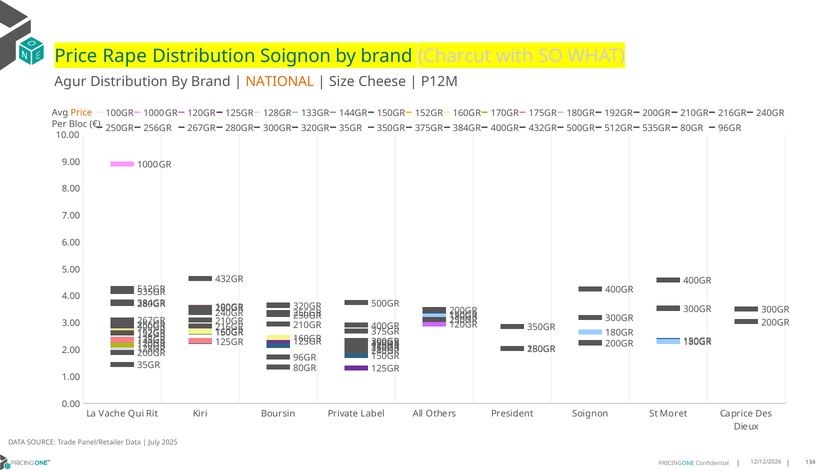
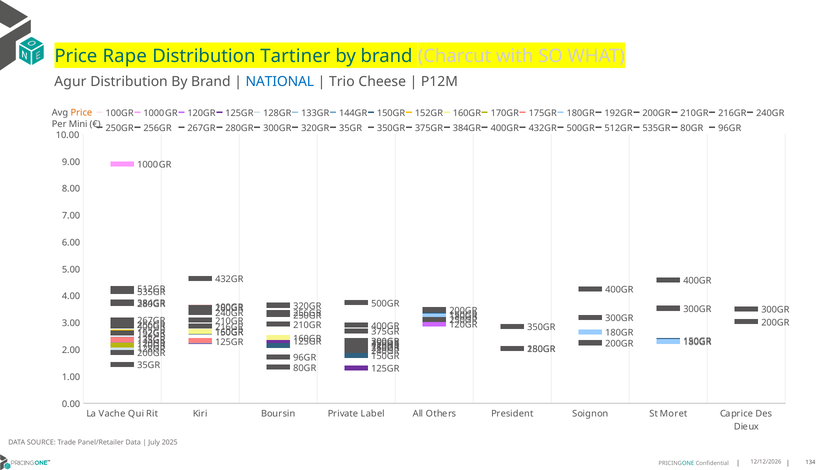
Distribution Soignon: Soignon -> Tartiner (295, 56)
NATIONAL colour: orange -> blue (280, 82)
Size: Size -> Trio (342, 82)
Bloc: Bloc -> Mini (78, 124)
